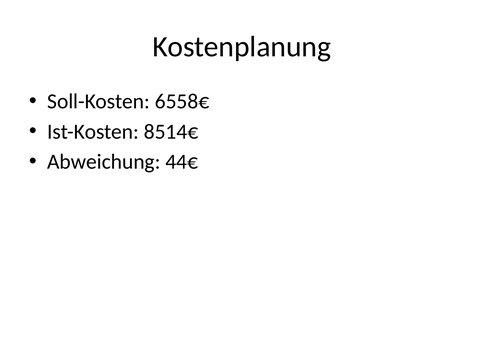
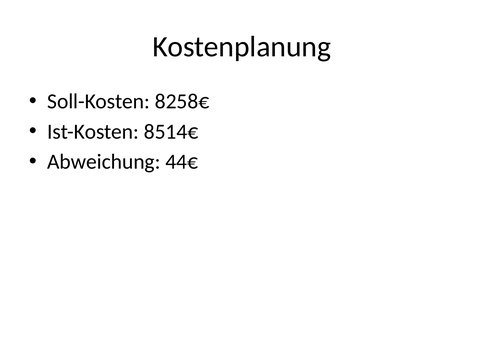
6558€: 6558€ -> 8258€ (182, 102)
